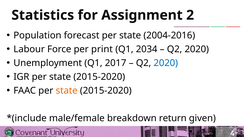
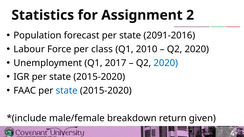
2004-2016: 2004-2016 -> 2091-2016 (169, 35)
print: print -> class (102, 49)
2034: 2034 -> 2010 (147, 49)
state colour: orange -> blue (67, 91)
